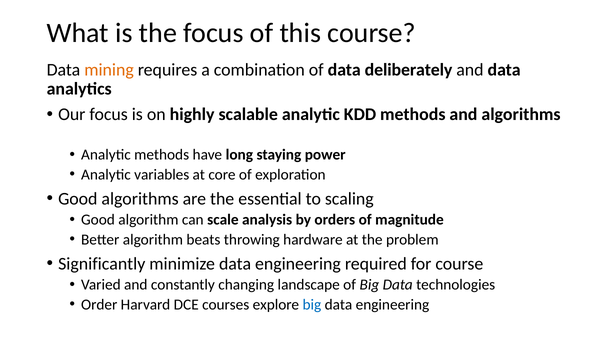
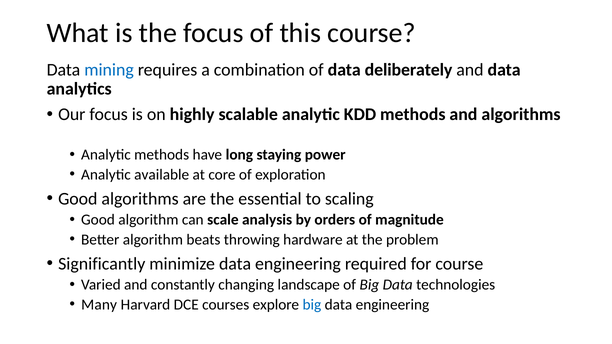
mining colour: orange -> blue (109, 70)
variables: variables -> available (162, 175)
Order: Order -> Many (99, 305)
